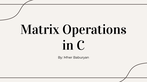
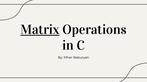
Matrix underline: none -> present (40, 30)
